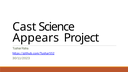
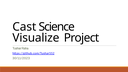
Appears: Appears -> Visualize (36, 38)
